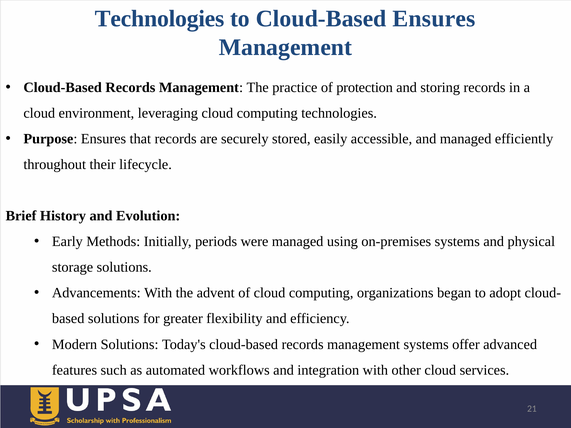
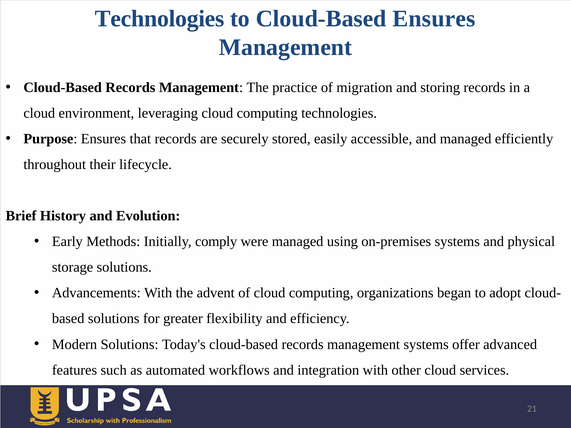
protection: protection -> migration (364, 88)
periods: periods -> comply (216, 242)
